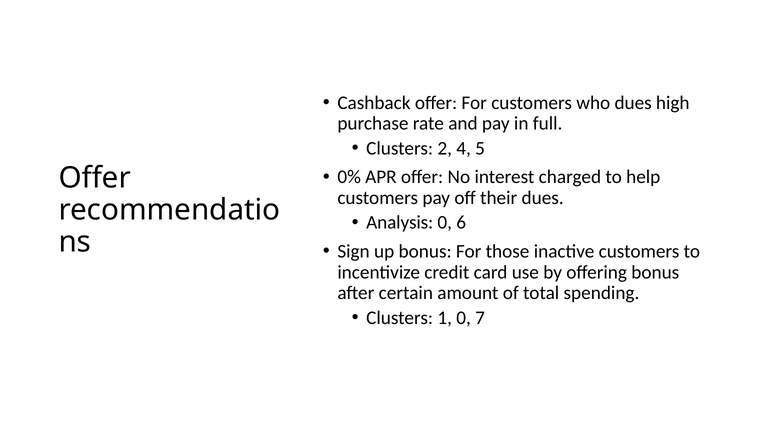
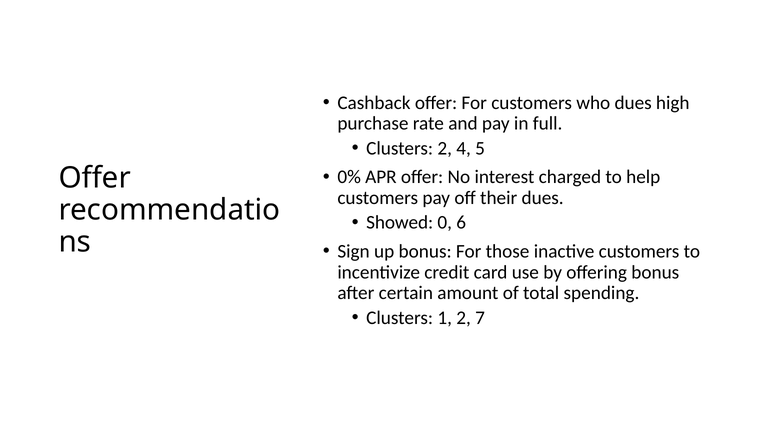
Analysis: Analysis -> Showed (400, 222)
1 0: 0 -> 2 (464, 317)
